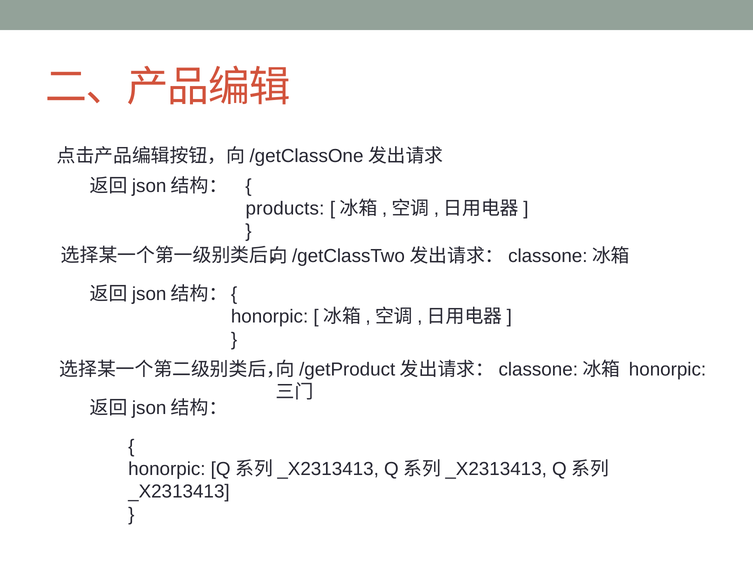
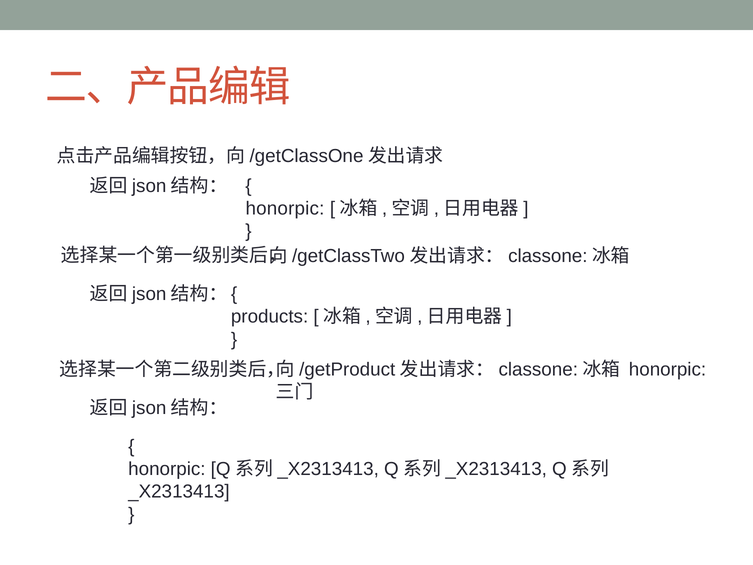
products: products -> honorpic (285, 208)
honorpic: honorpic -> products (270, 317)
